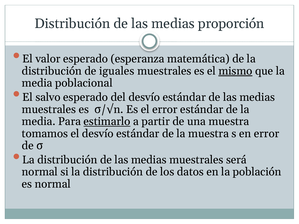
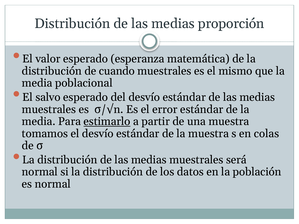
iguales: iguales -> cuando (117, 71)
mismo underline: present -> none (235, 71)
en error: error -> colas (267, 134)
